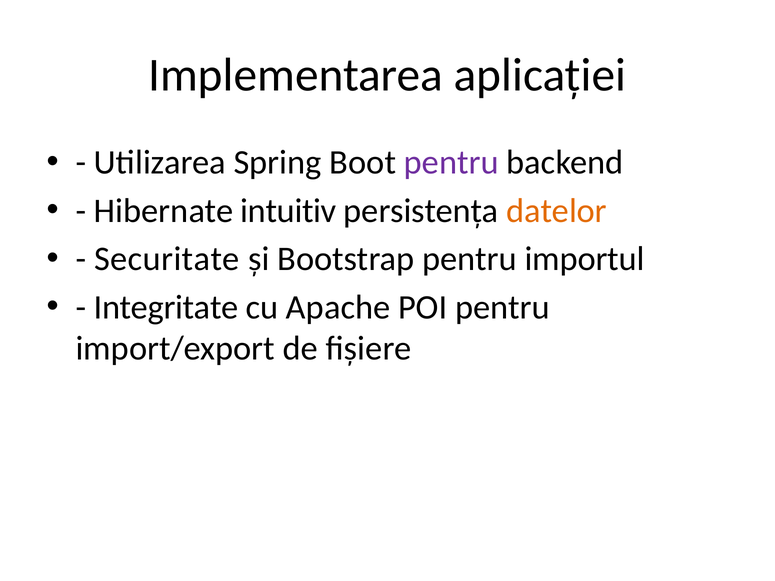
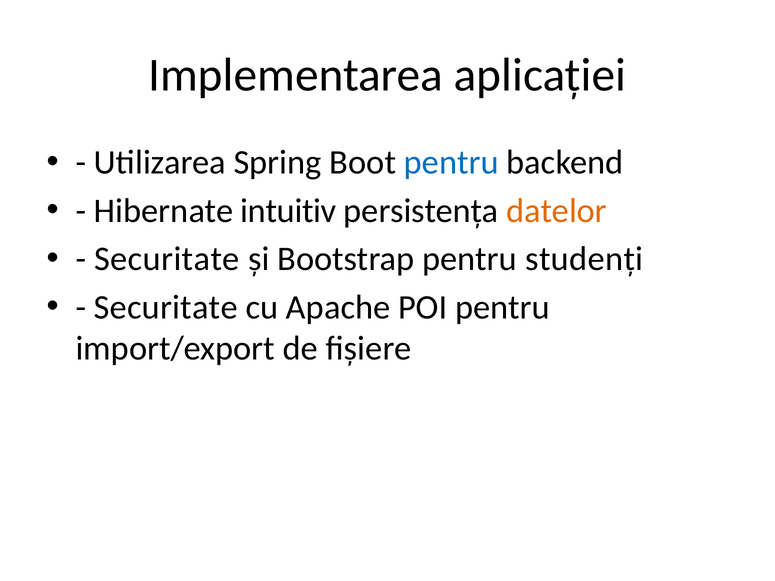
pentru colour: purple -> blue (451, 163)
importul: importul -> studenți (584, 259)
Integritate: Integritate -> Securitate (166, 307)
